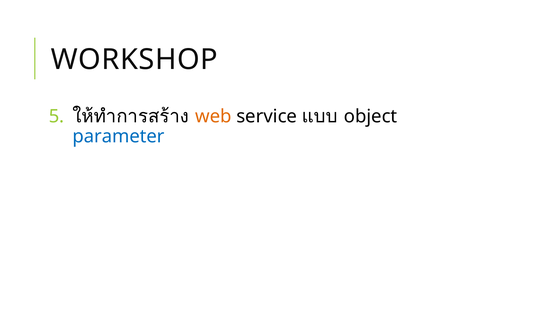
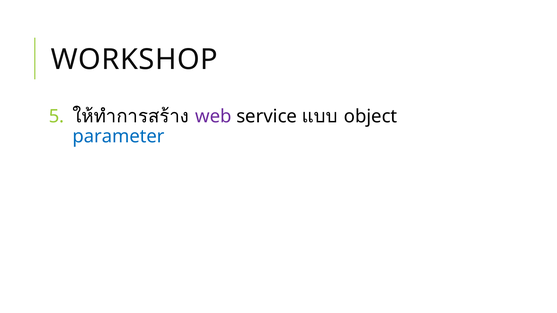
web colour: orange -> purple (213, 116)
